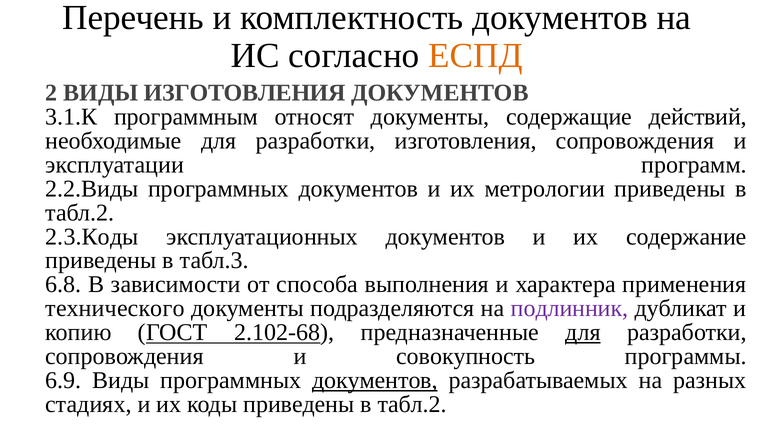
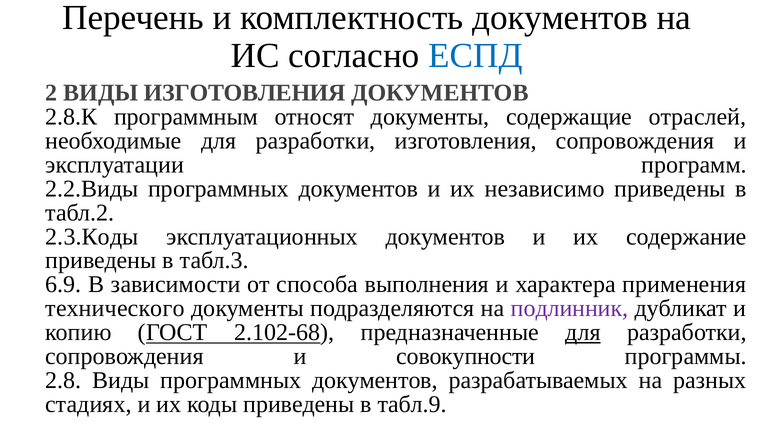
ЕСПД colour: orange -> blue (476, 55)
3.1.К: 3.1.К -> 2.8.К (71, 117)
действий: действий -> отраслей (698, 117)
метрологии: метрологии -> независимо (545, 189)
6.8: 6.8 -> 6.9 (63, 285)
совокупность: совокупность -> совокупности (466, 357)
6.9: 6.9 -> 2.8 (63, 381)
документов underline: present -> none (375, 381)
коды приведены в табл.2: табл.2 -> табл.9 (412, 405)
